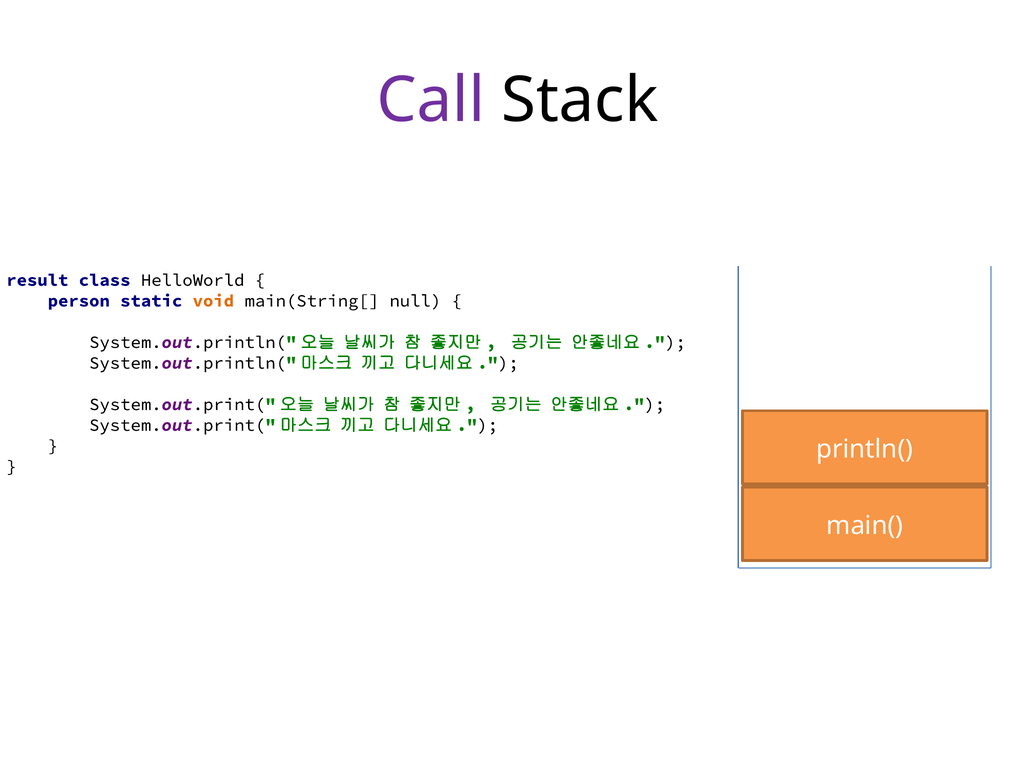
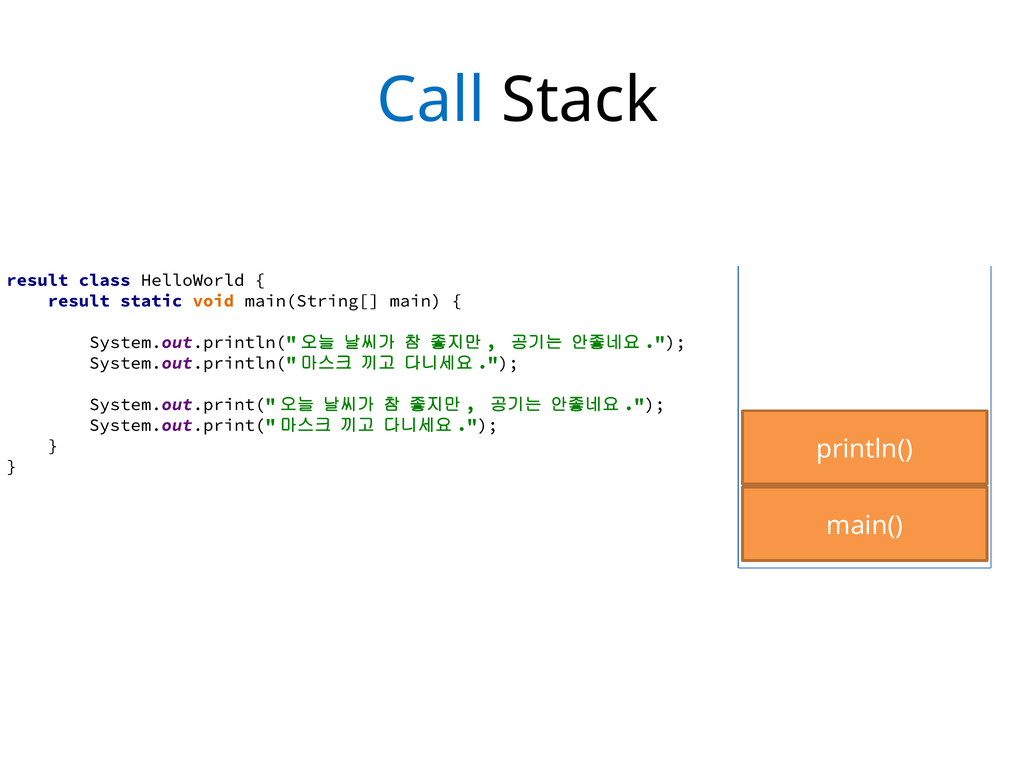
Call colour: purple -> blue (431, 100)
person: person -> result (79, 301)
null: null -> main (415, 301)
